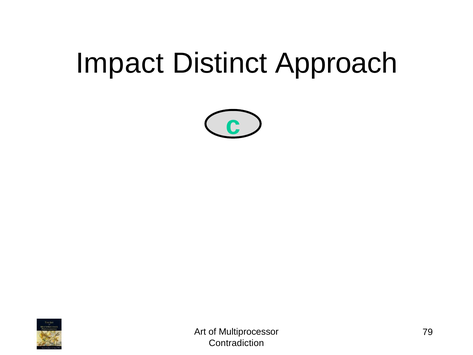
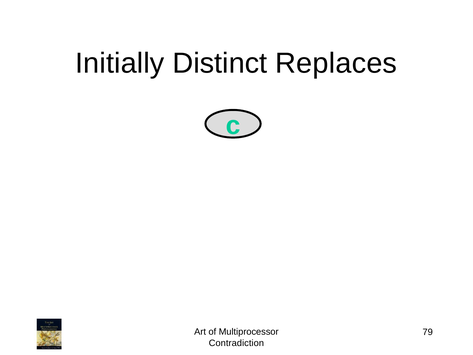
Impact: Impact -> Initially (120, 63)
Approach: Approach -> Replaces (336, 63)
